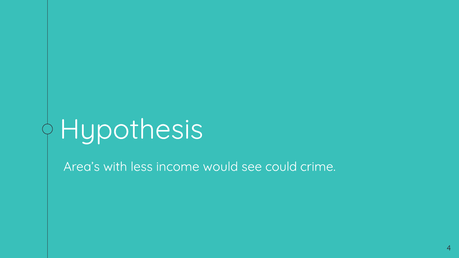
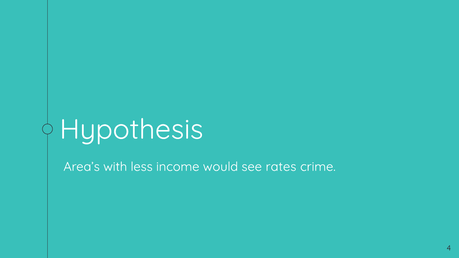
could: could -> rates (281, 167)
